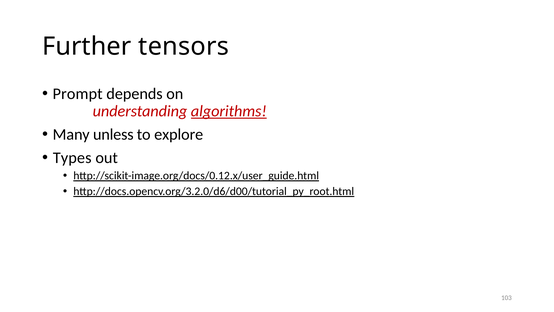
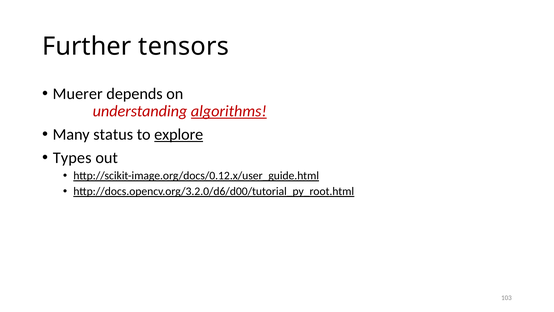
Prompt: Prompt -> Muerer (78, 94)
unless: unless -> status (113, 134)
explore underline: none -> present (179, 134)
